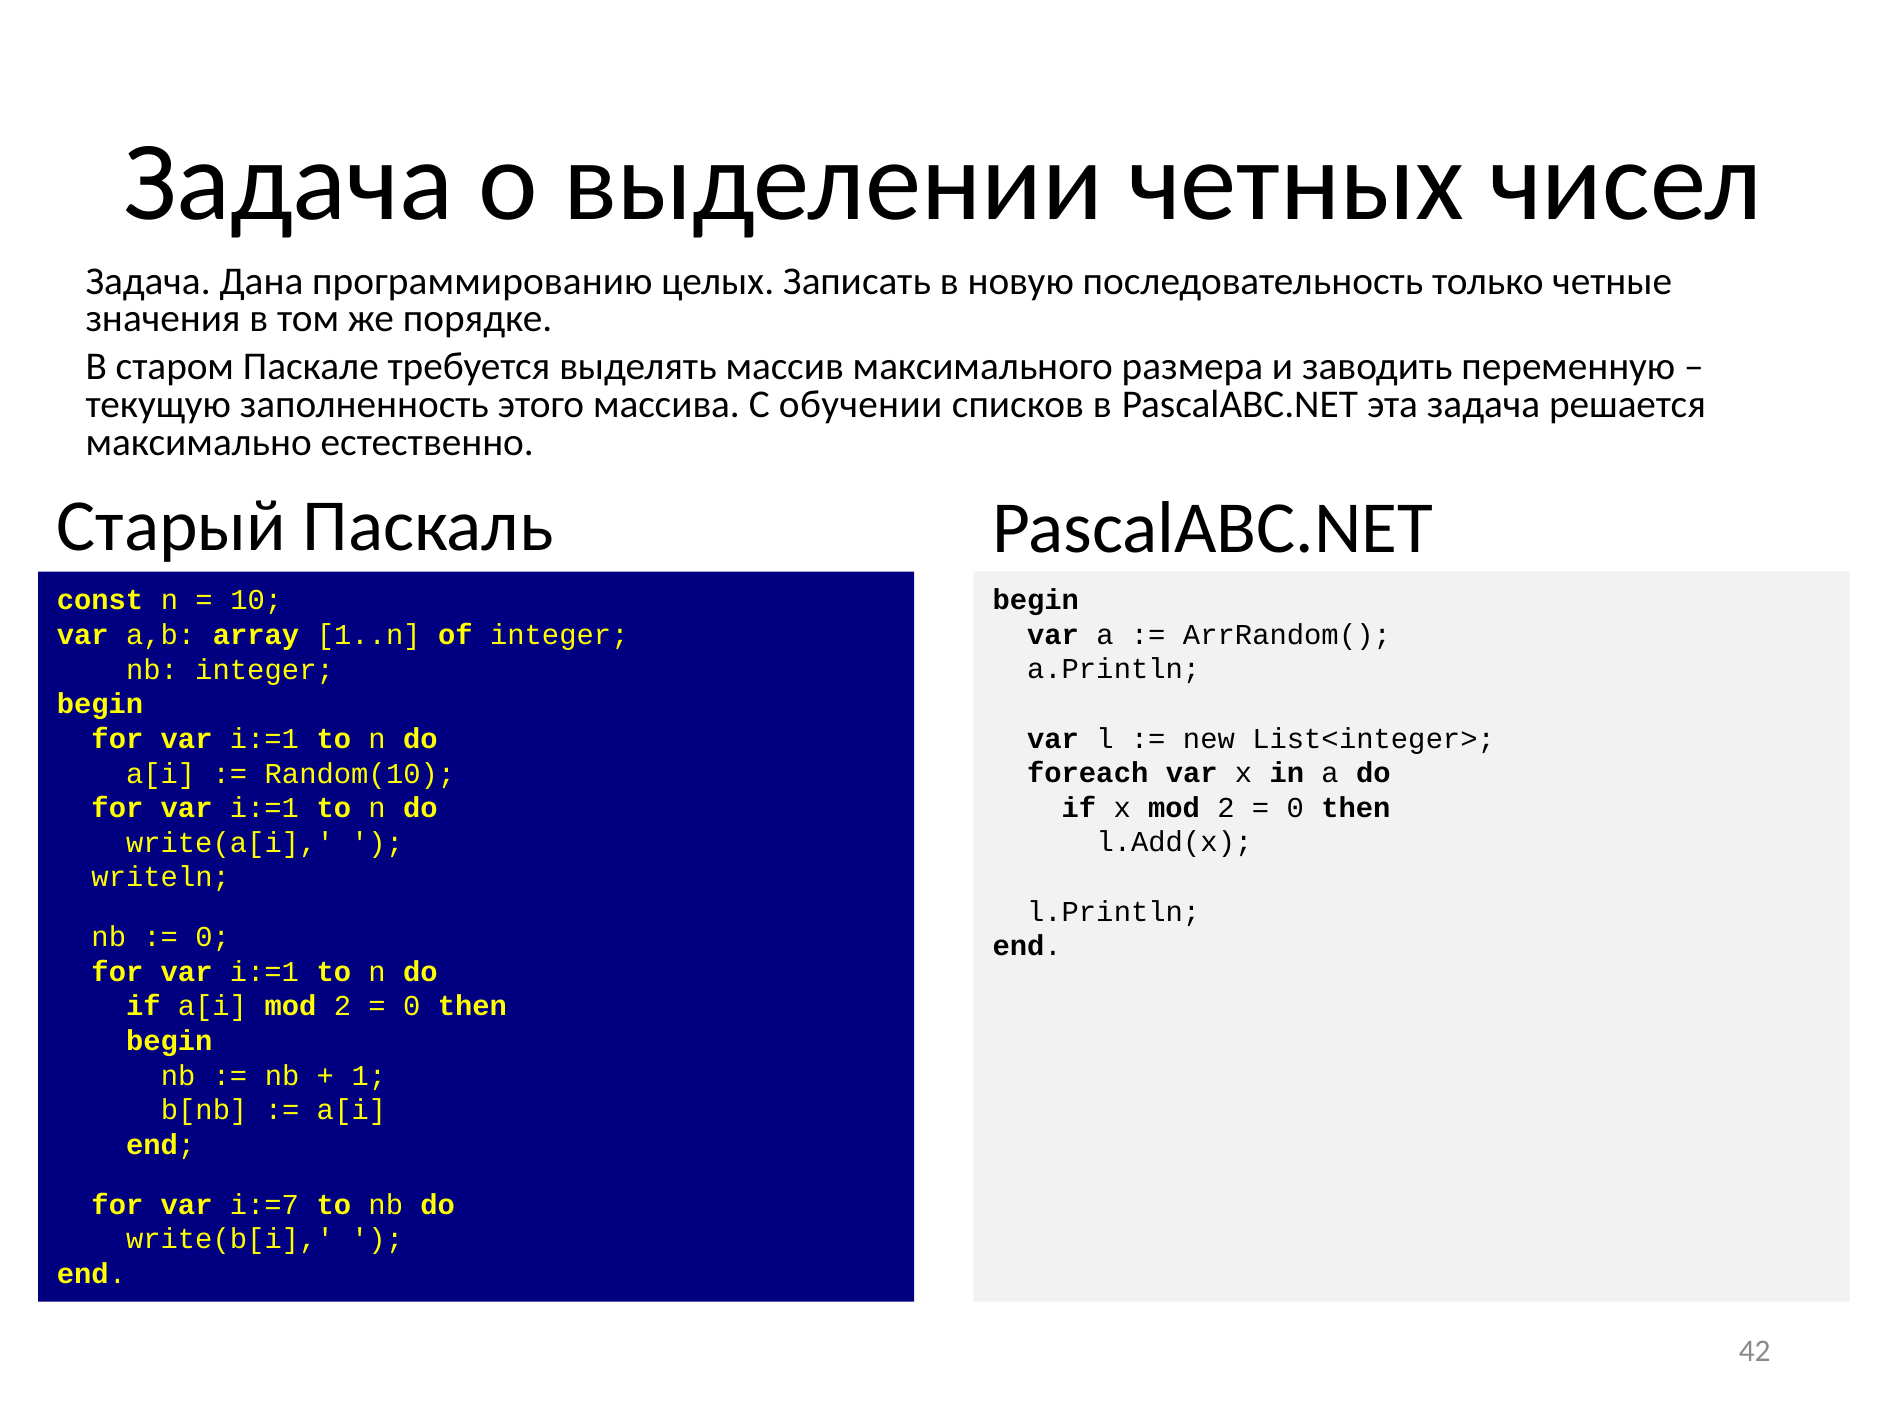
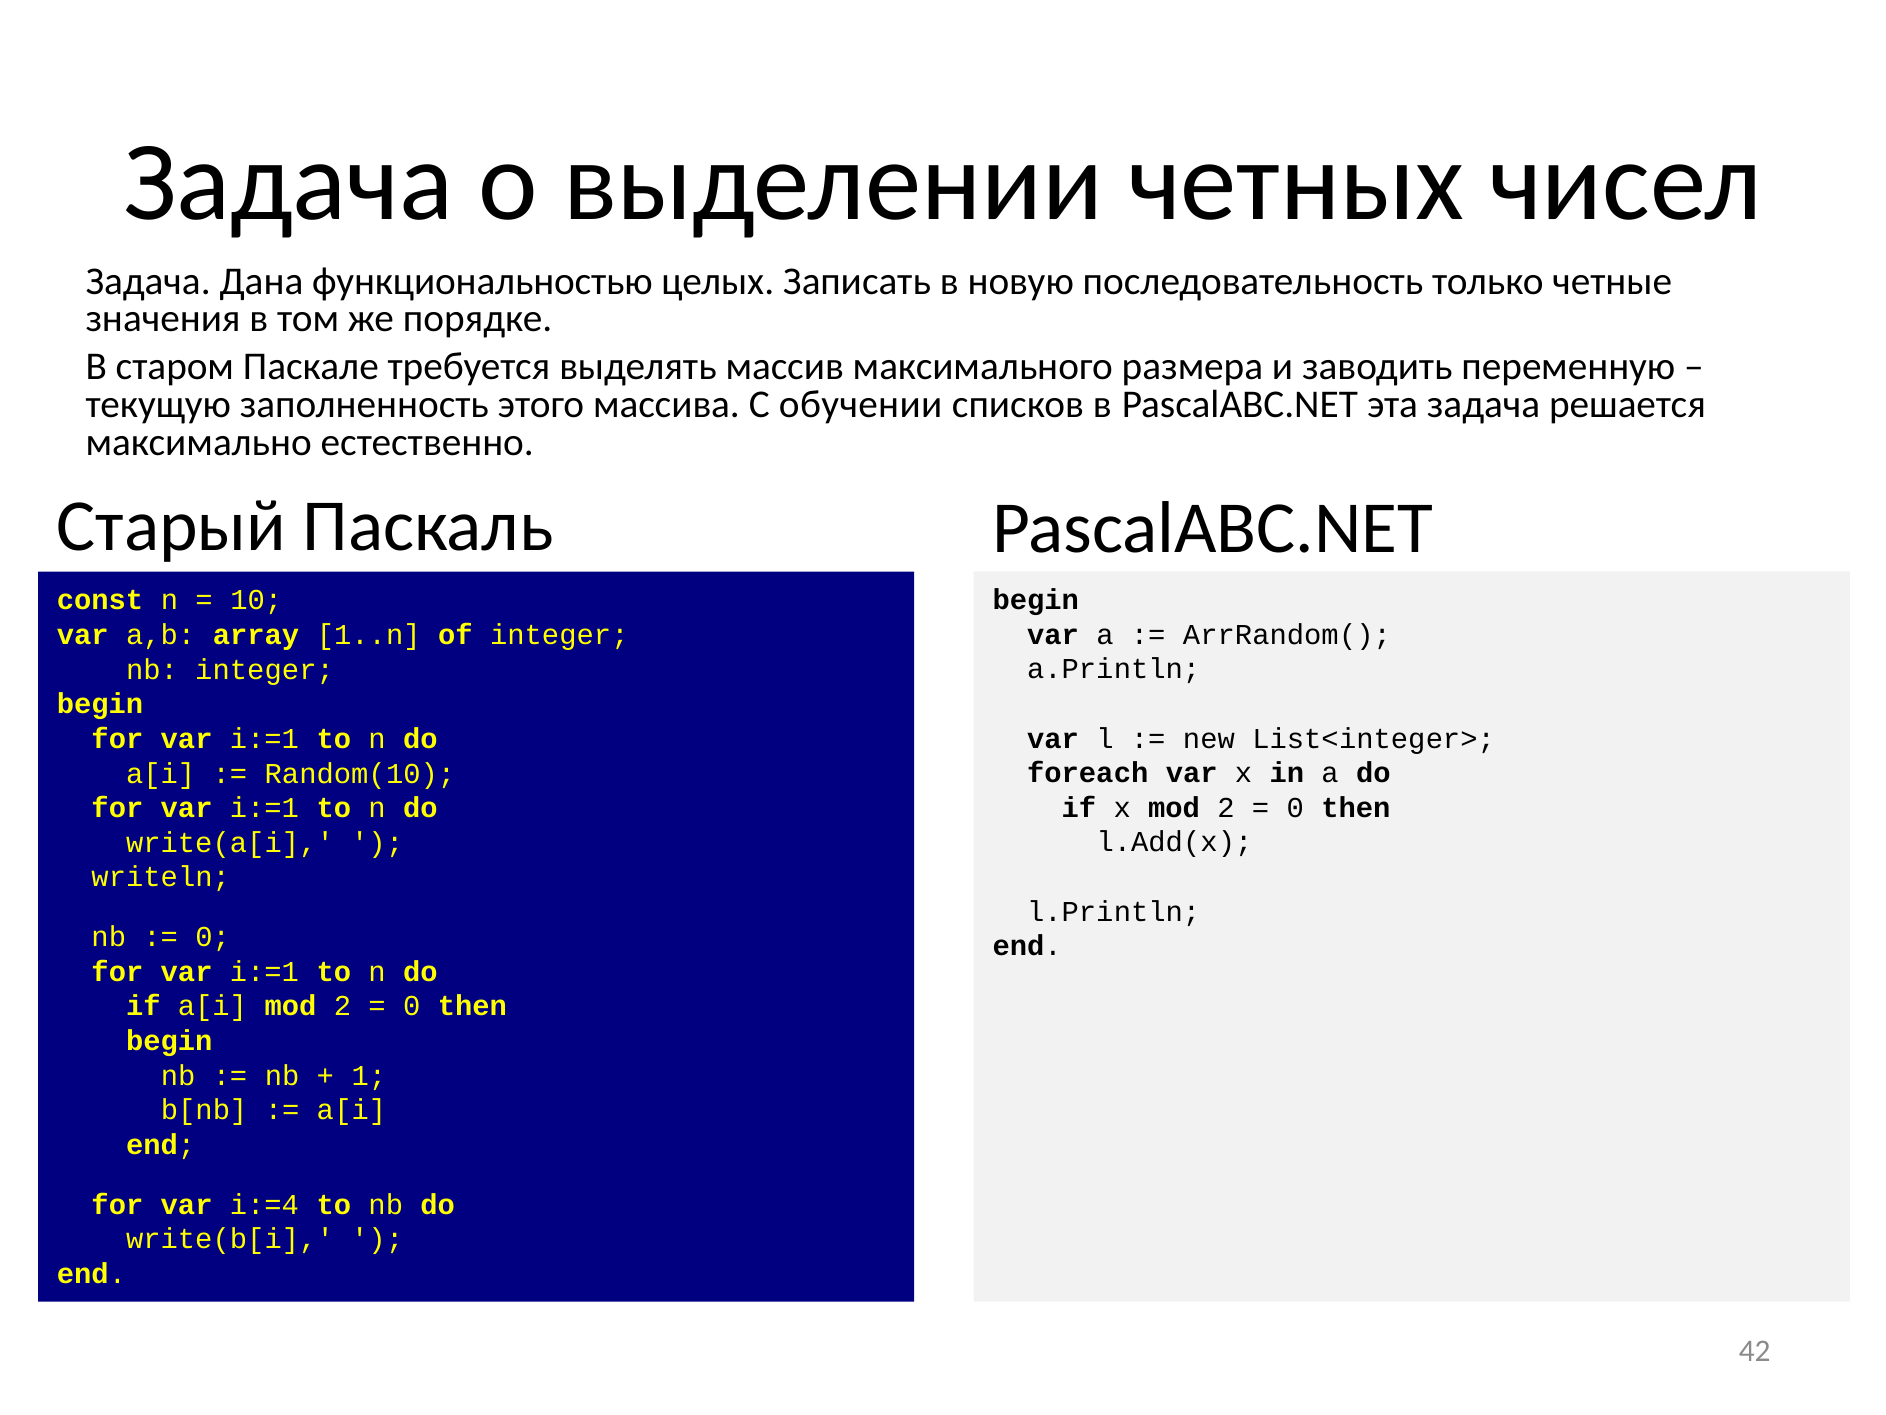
программированию: программированию -> функциональностью (482, 281)
i:=7: i:=7 -> i:=4 (264, 1204)
